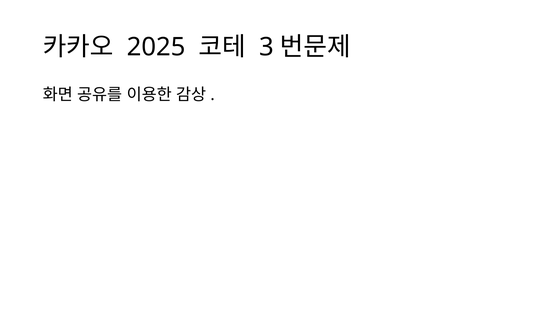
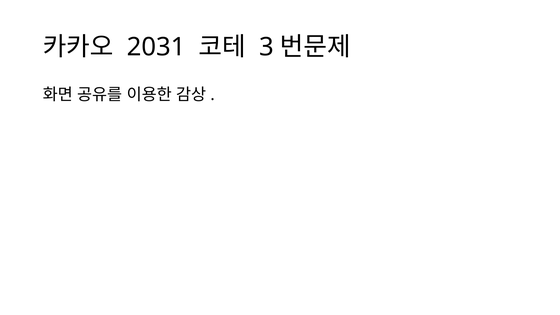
2025: 2025 -> 2031 (156, 47)
